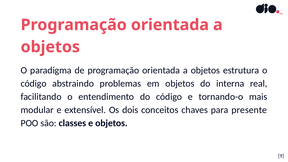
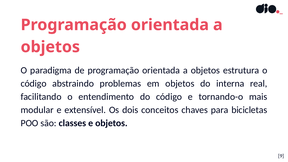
presente: presente -> bicicletas (249, 110)
